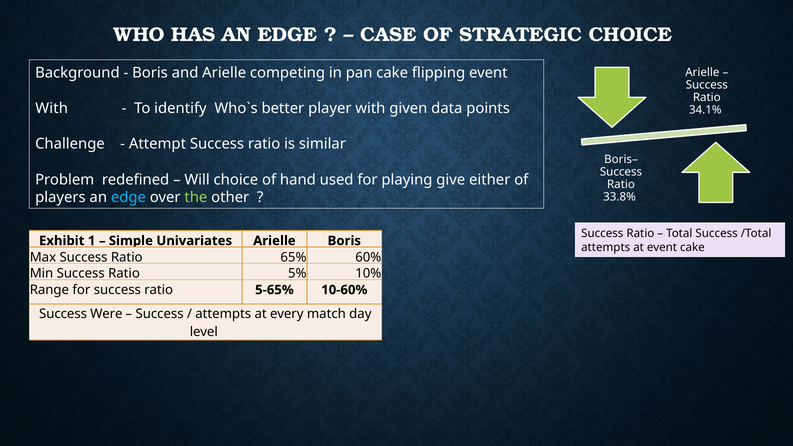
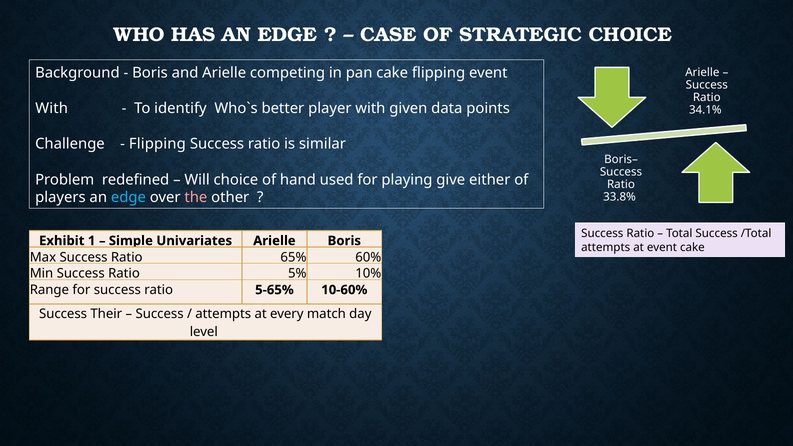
Attempt: Attempt -> Flipping (157, 144)
the colour: light green -> pink (196, 198)
Were: Were -> Their (106, 314)
